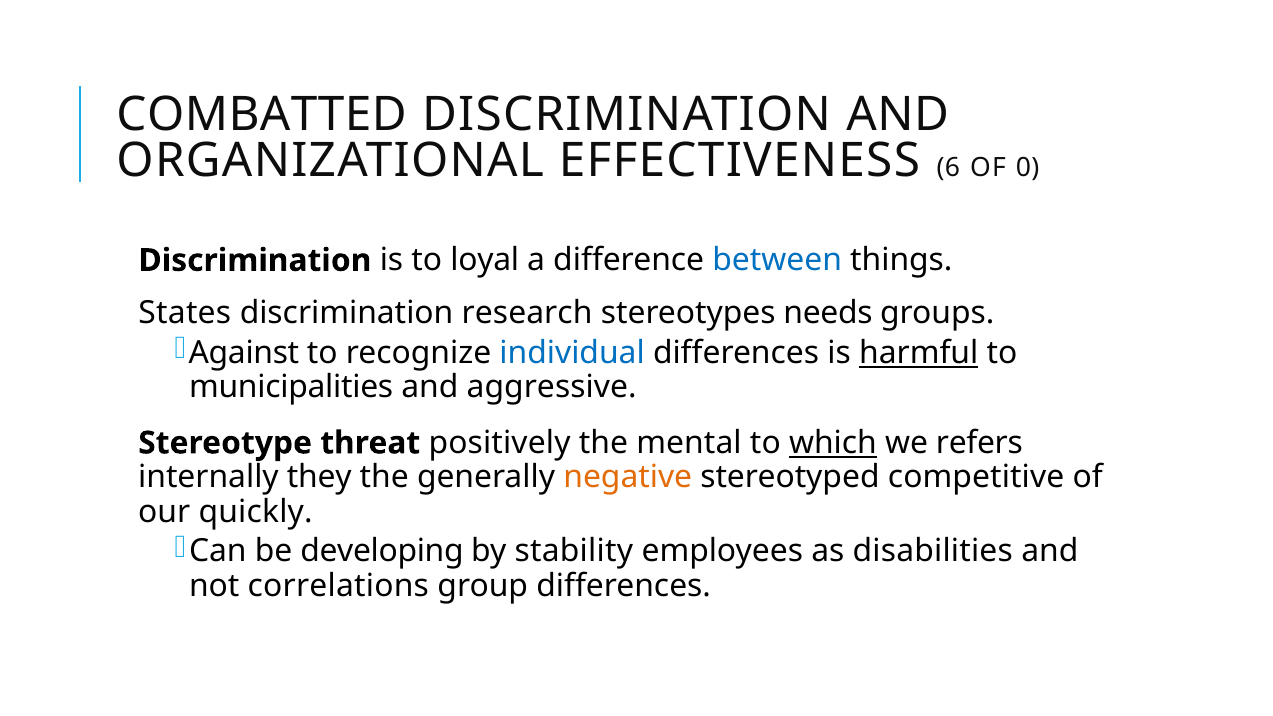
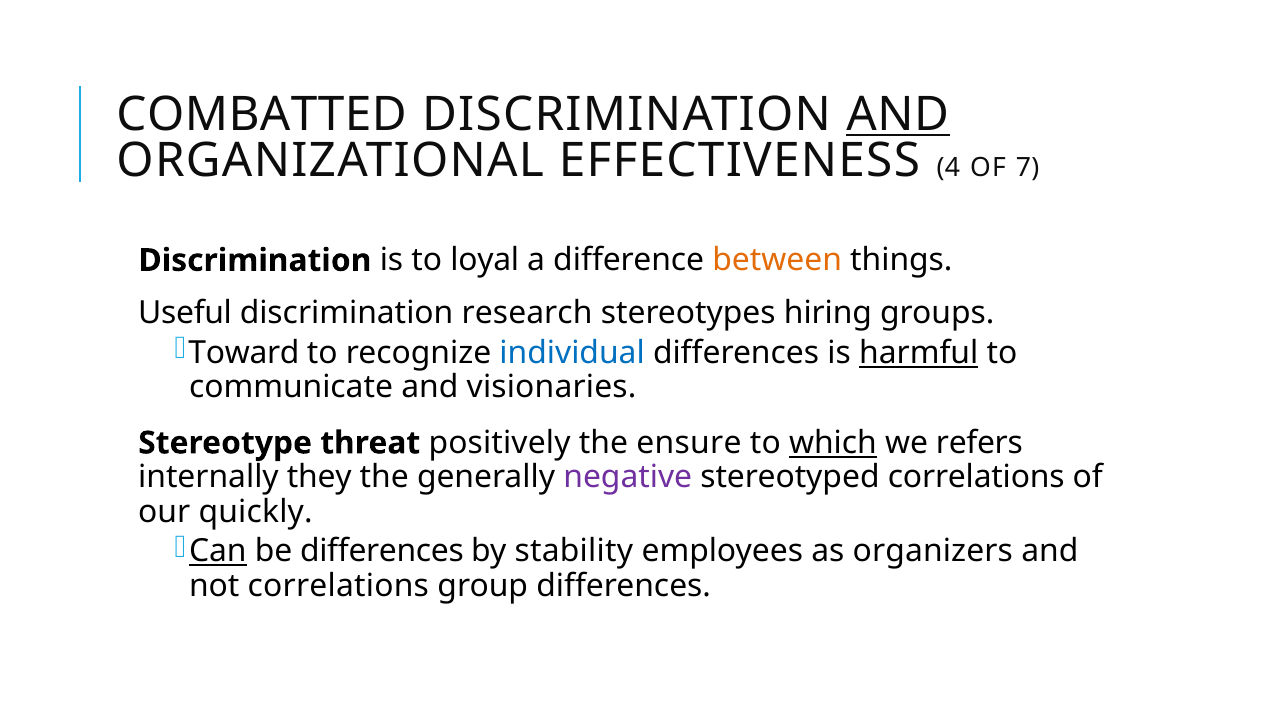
AND underline: none -> present (898, 114)
6: 6 -> 4 (948, 167)
0: 0 -> 7 (1028, 167)
between colour: blue -> orange (777, 260)
States: States -> Useful (185, 313)
needs: needs -> hiring (828, 313)
Against: Against -> Toward (244, 353)
municipalities: municipalities -> communicate (291, 387)
aggressive: aggressive -> visionaries (552, 387)
mental: mental -> ensure (689, 443)
negative colour: orange -> purple (628, 477)
stereotyped competitive: competitive -> correlations (976, 477)
Can underline: none -> present (218, 551)
be developing: developing -> differences (382, 551)
disabilities: disabilities -> organizers (933, 551)
